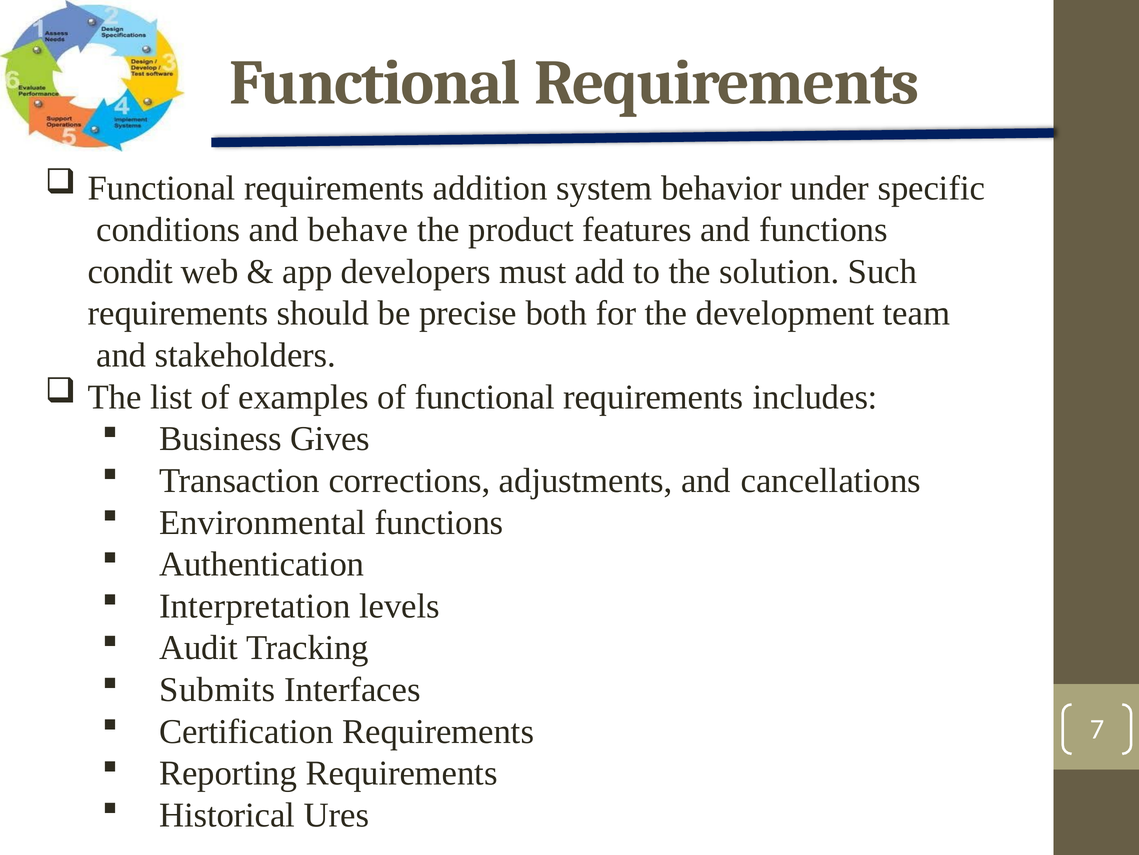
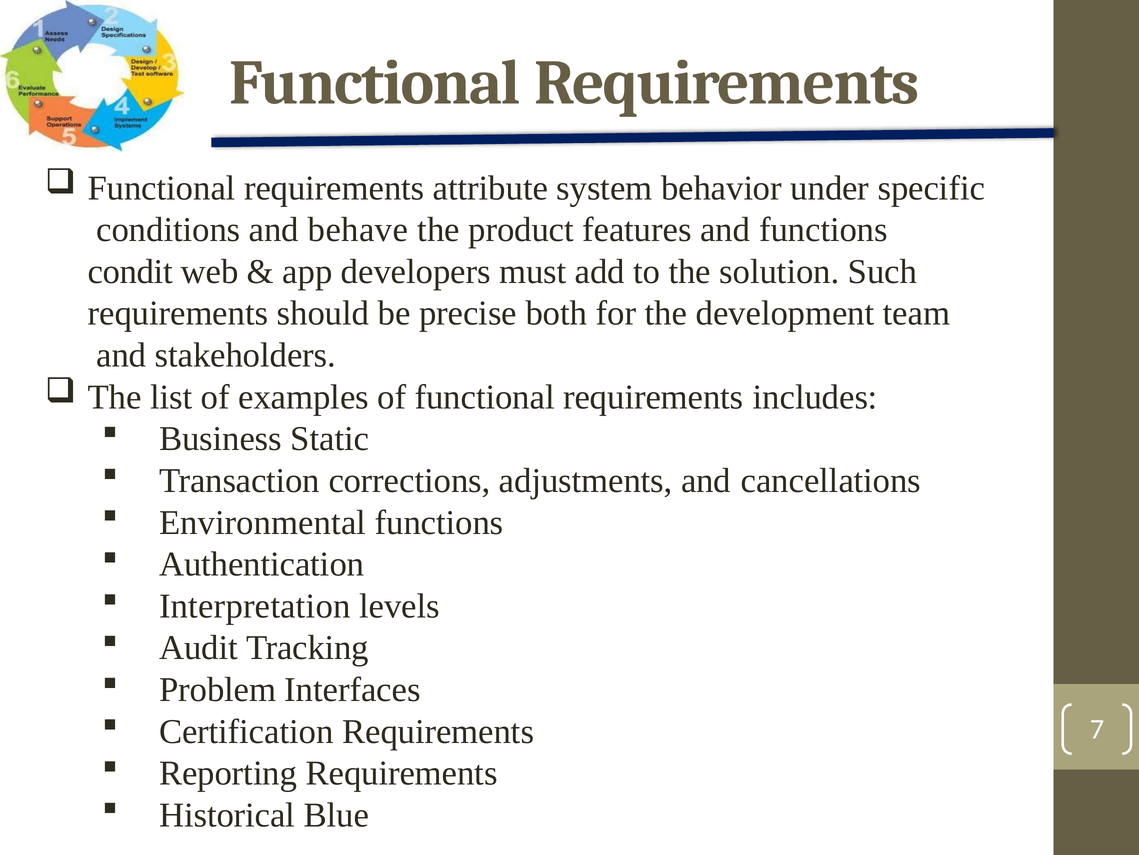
addition: addition -> attribute (490, 188)
Gives: Gives -> Static (330, 439)
Submits: Submits -> Problem (218, 689)
Ures: Ures -> Blue (336, 814)
